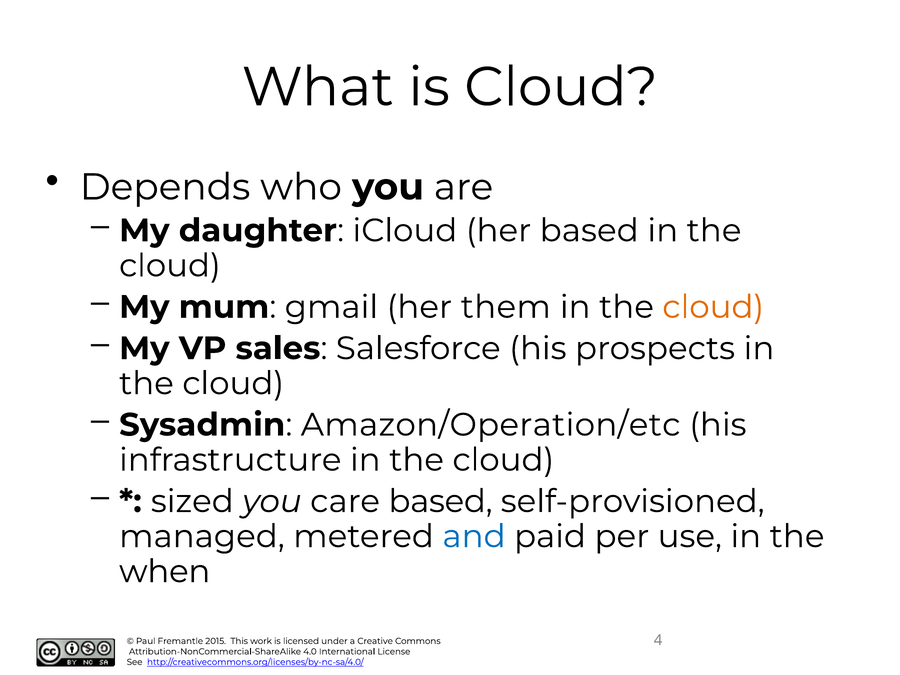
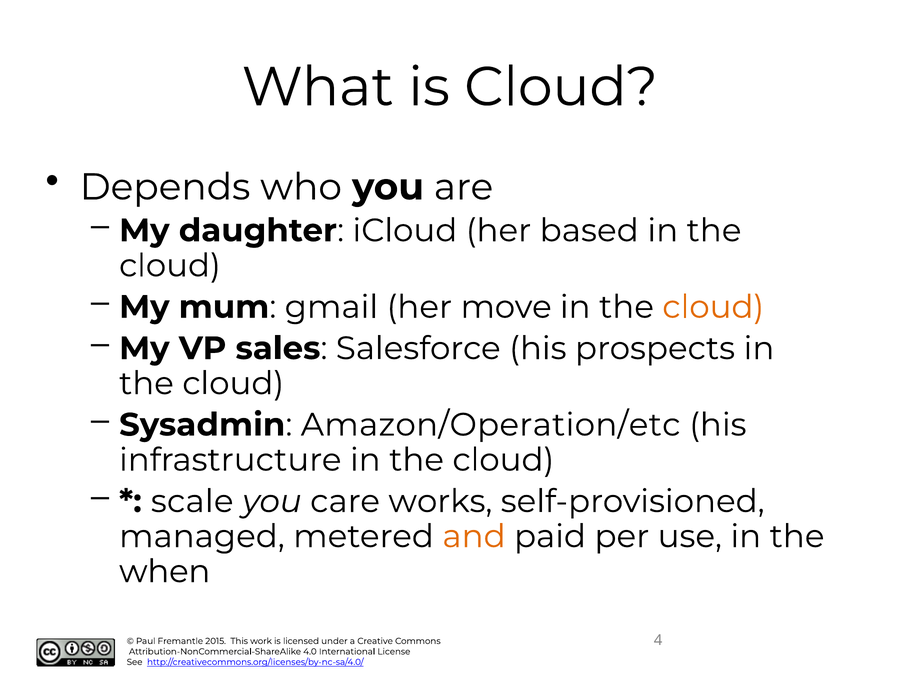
them: them -> move (506, 307)
sized: sized -> scale (192, 501)
care based: based -> works (440, 501)
and colour: blue -> orange (474, 536)
